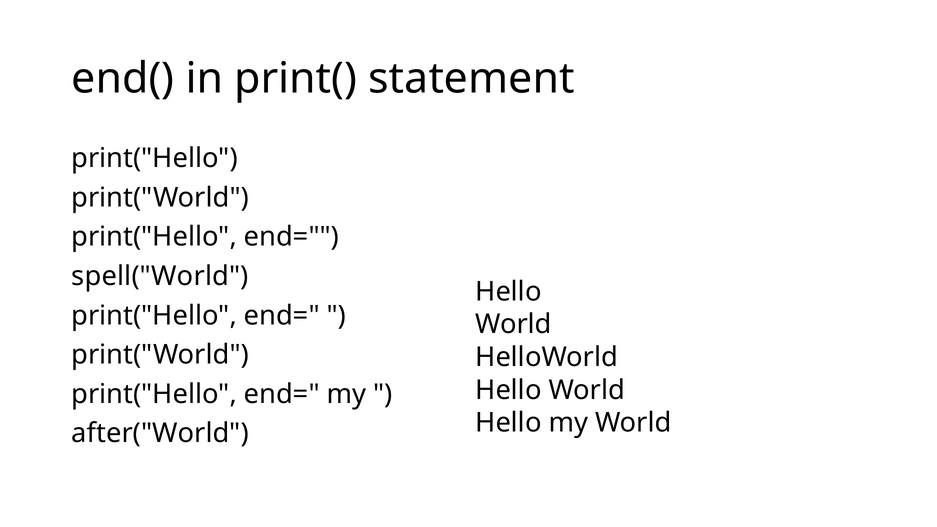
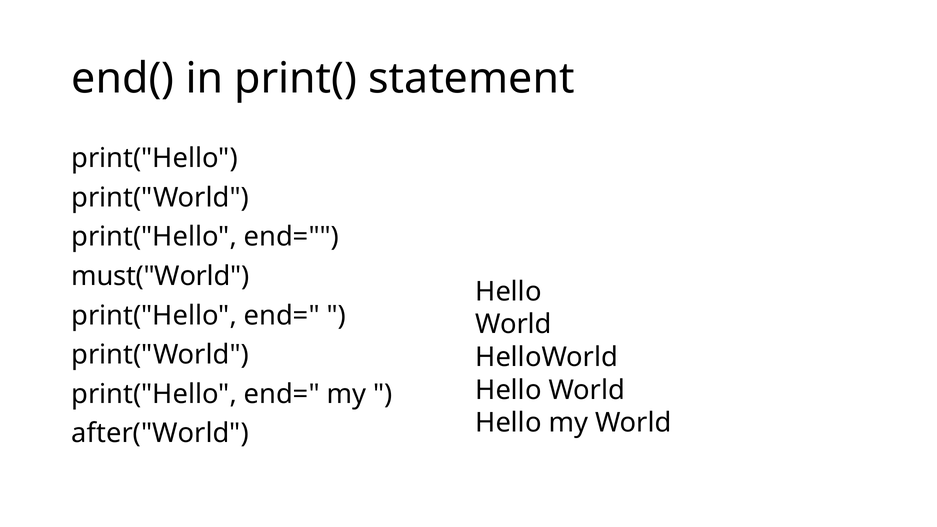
spell("World: spell("World -> must("World (160, 276)
